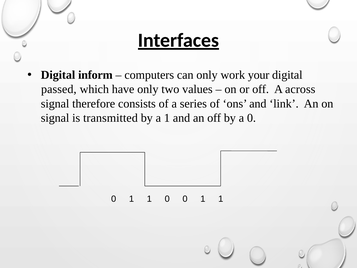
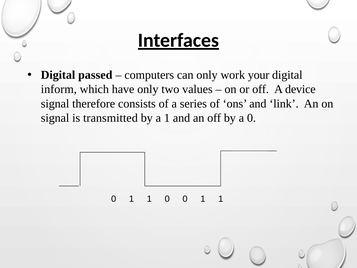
inform: inform -> passed (95, 75)
passed: passed -> inform (59, 89)
across: across -> device (300, 89)
